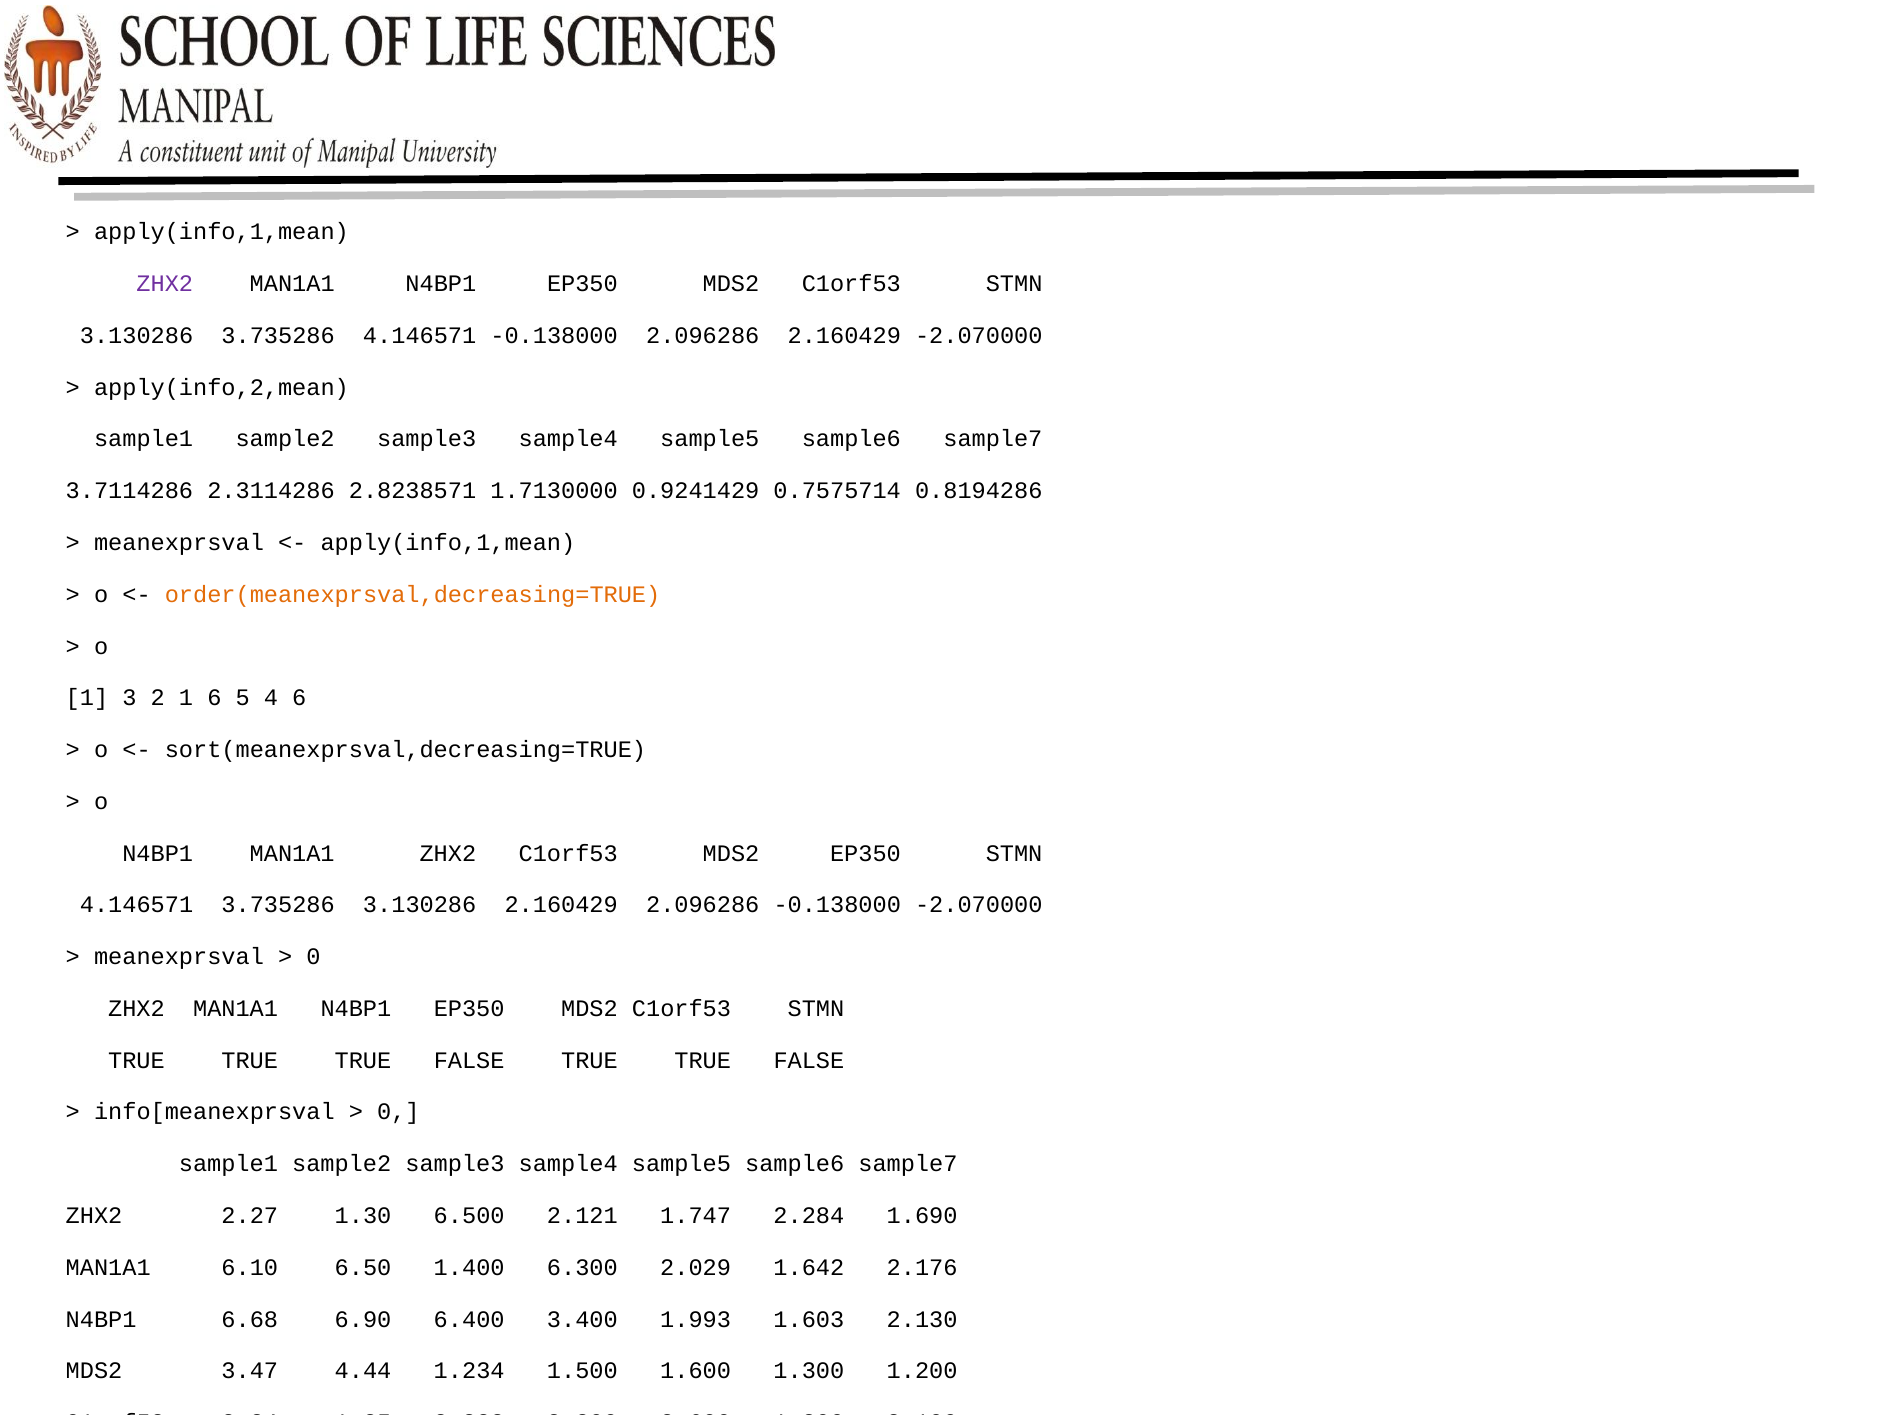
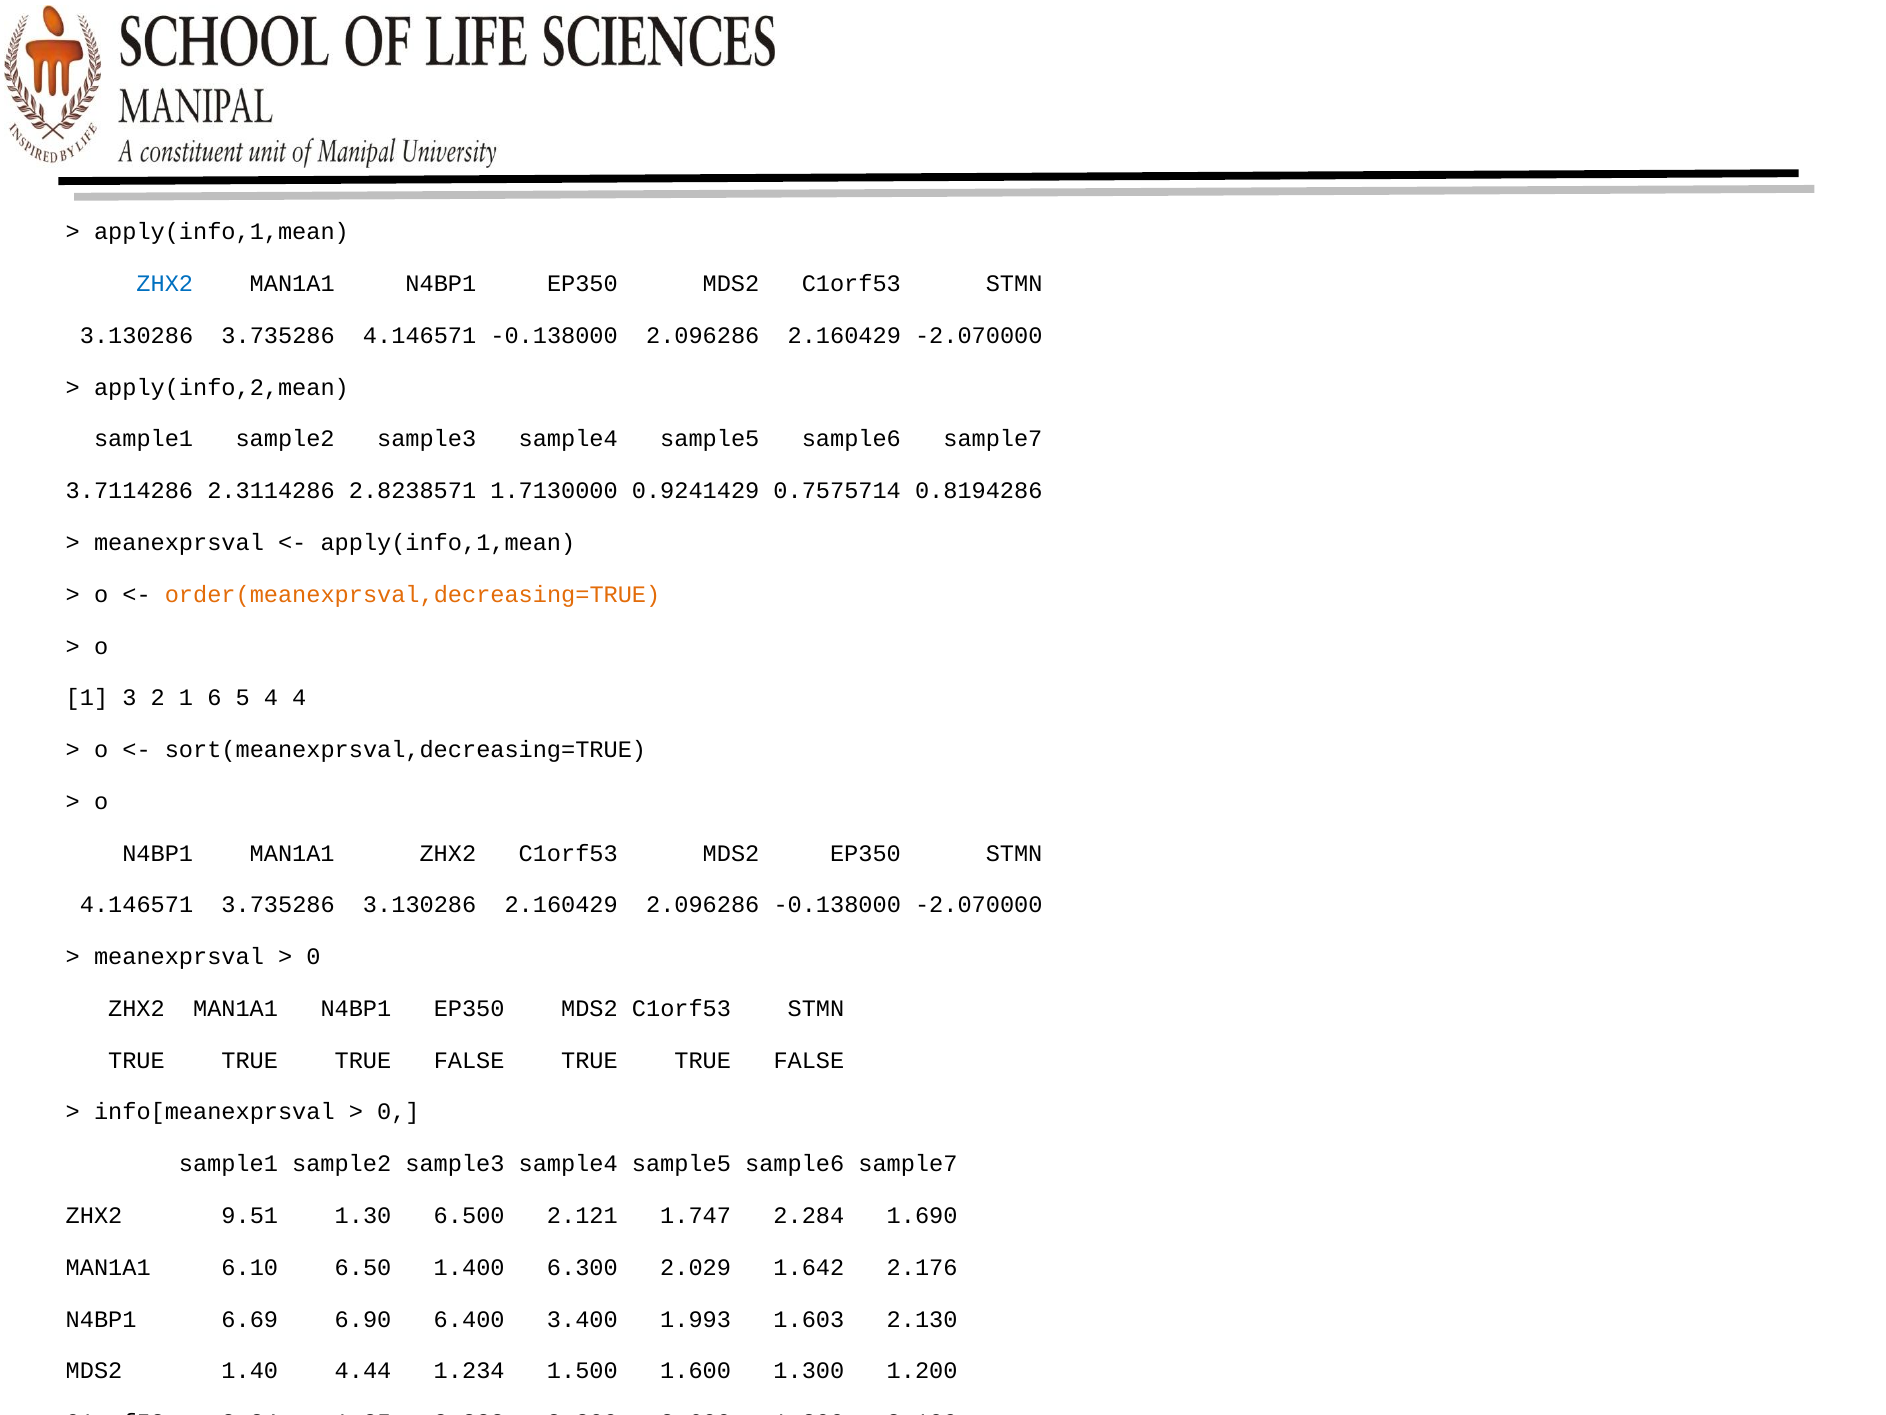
ZHX2 colour: purple -> blue (165, 284)
4 6: 6 -> 4 (299, 698)
2.27: 2.27 -> 9.51 (250, 1215)
6.68: 6.68 -> 6.69 (250, 1319)
3.47: 3.47 -> 1.40 (250, 1371)
